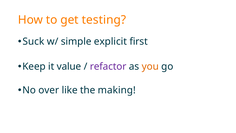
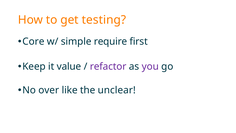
Suck: Suck -> Core (33, 41)
explicit: explicit -> require (111, 41)
you colour: orange -> purple (150, 66)
making: making -> unclear (117, 90)
